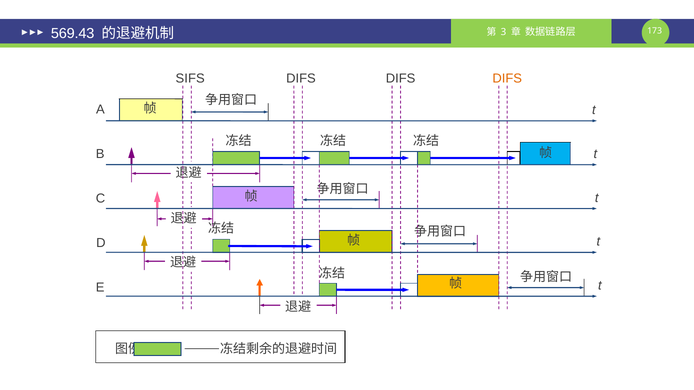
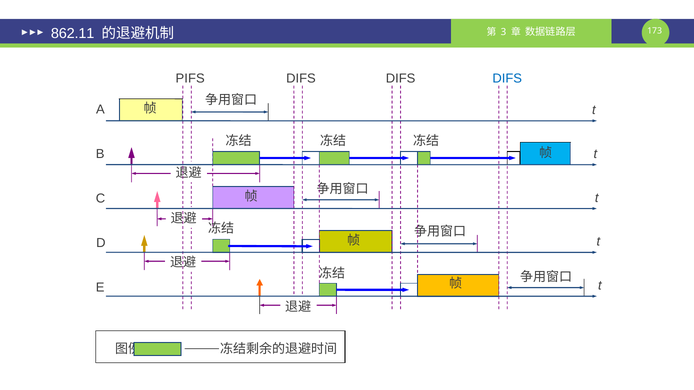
569.43: 569.43 -> 862.11 (73, 33)
SIFS: SIFS -> PIFS (190, 79)
DIFS colour: orange -> blue (507, 79)
